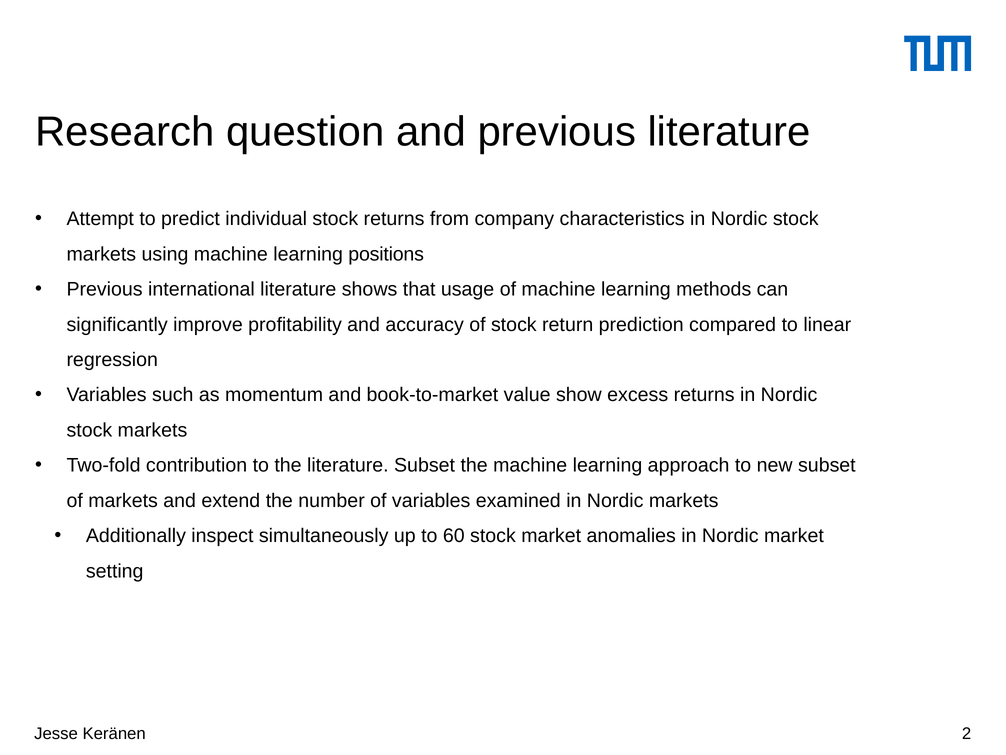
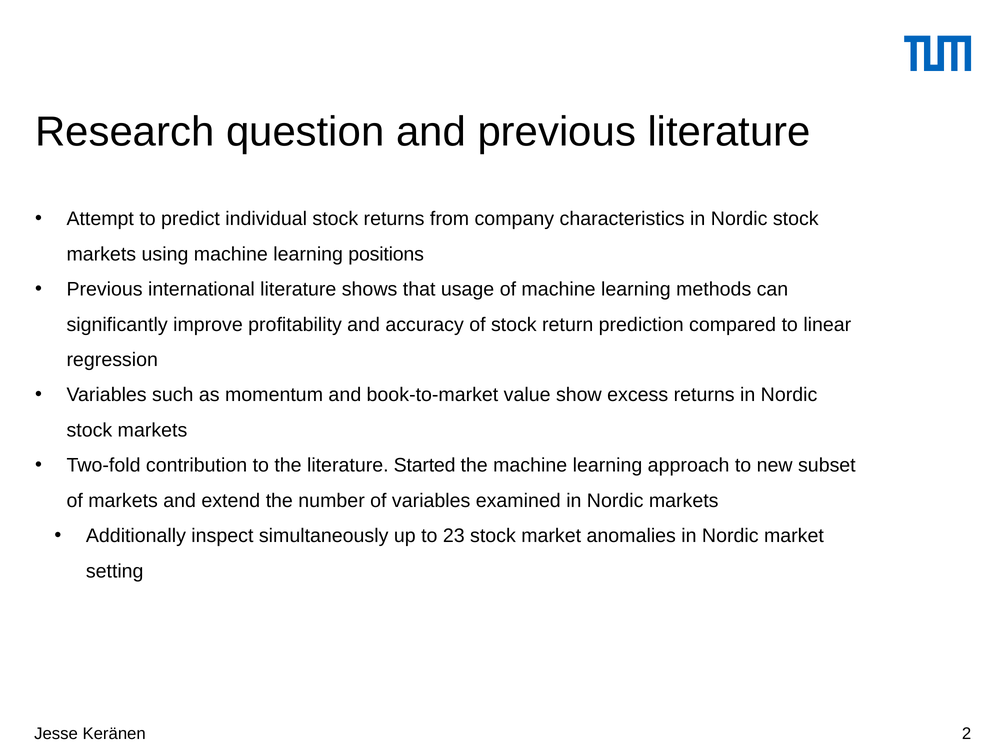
literature Subset: Subset -> Started (425, 465)
60: 60 -> 23 (454, 536)
